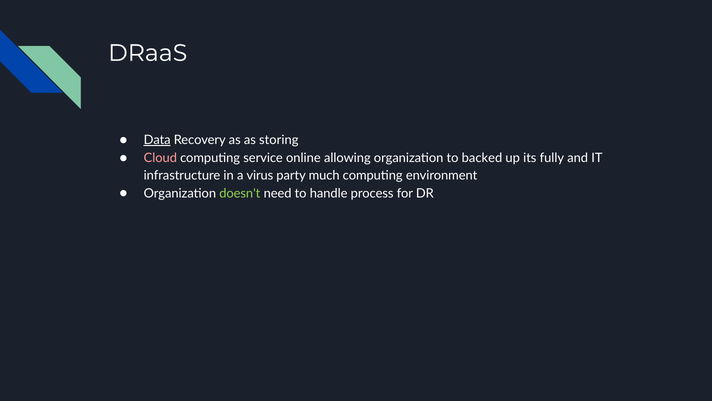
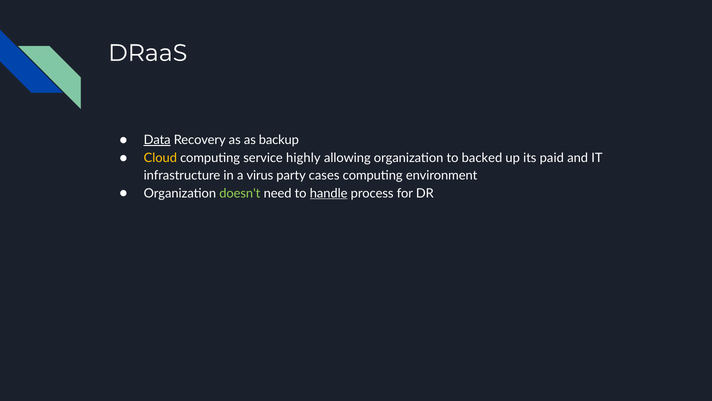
storing: storing -> backup (279, 140)
Cloud colour: pink -> yellow (160, 158)
online: online -> highly (303, 158)
fully: fully -> paid (552, 158)
much: much -> cases (324, 175)
handle underline: none -> present (329, 193)
